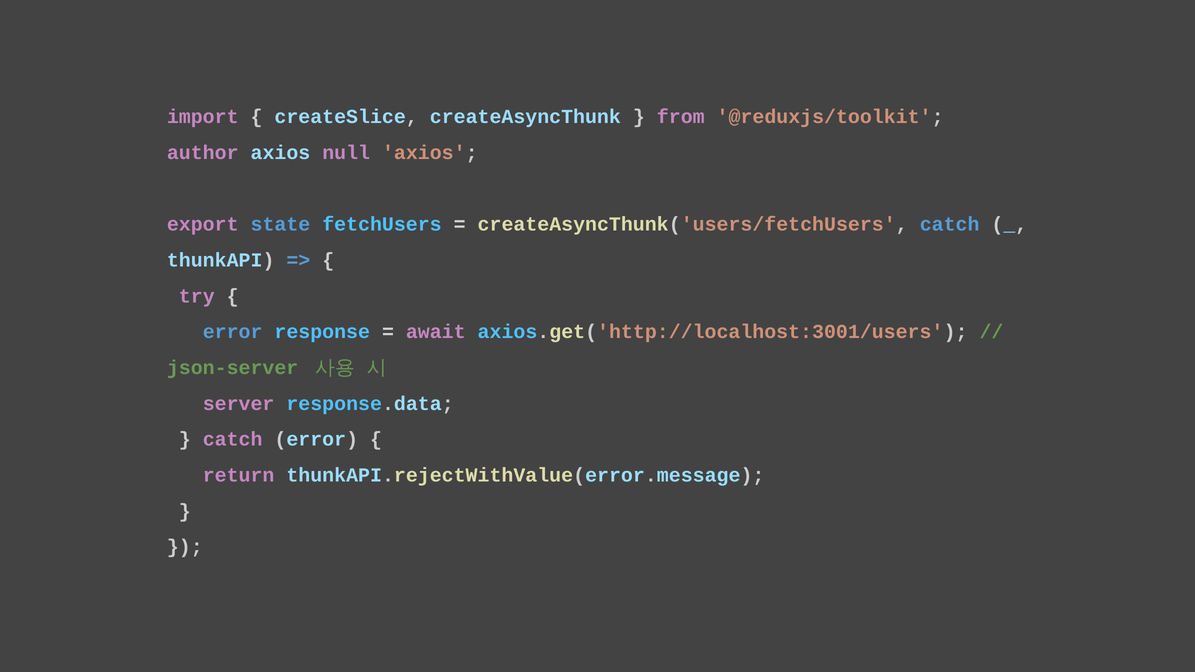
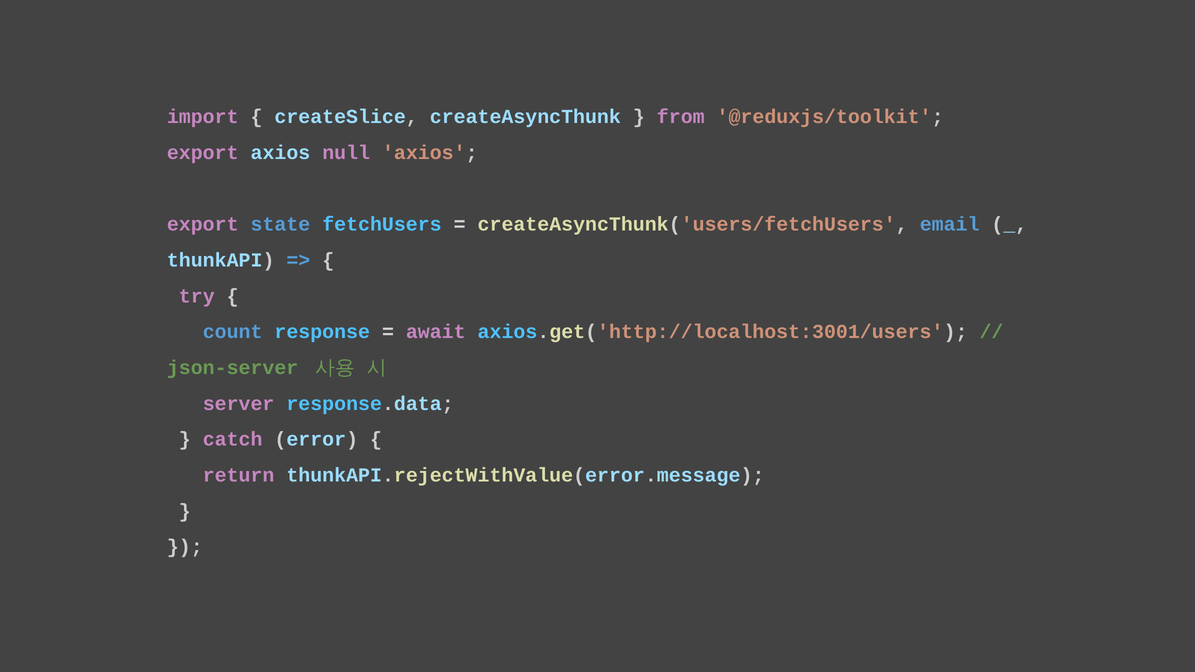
author: author -> export (203, 153)
createAsyncThunk('users/fetchUsers catch: catch -> email (950, 224)
error: error -> count (233, 332)
